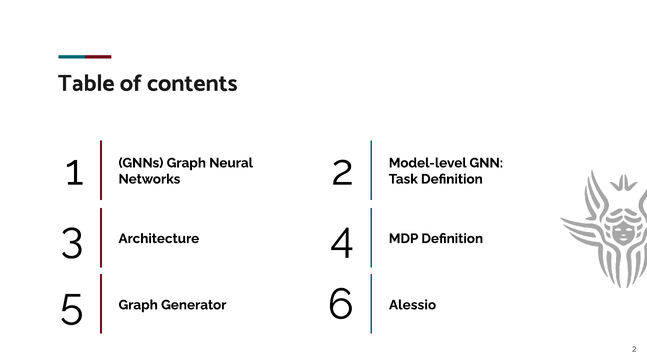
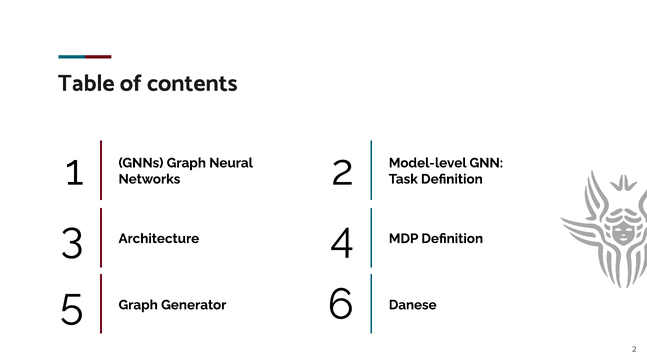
Alessio: Alessio -> Danese (413, 305)
